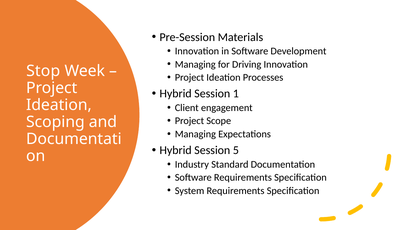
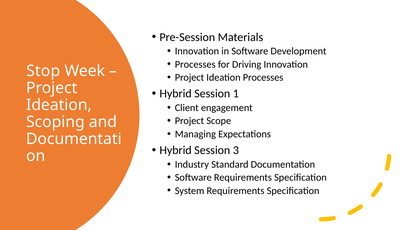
Managing: Managing -> Processes (195, 64)
5: 5 -> 3 (236, 150)
